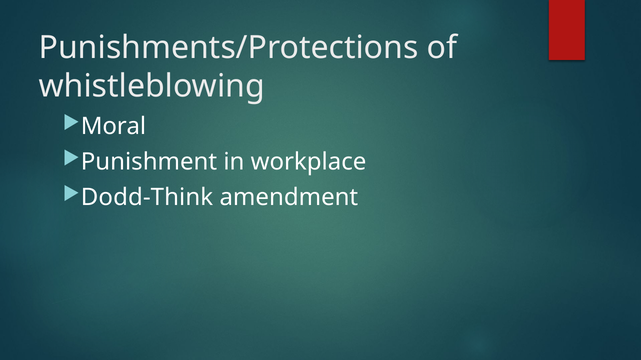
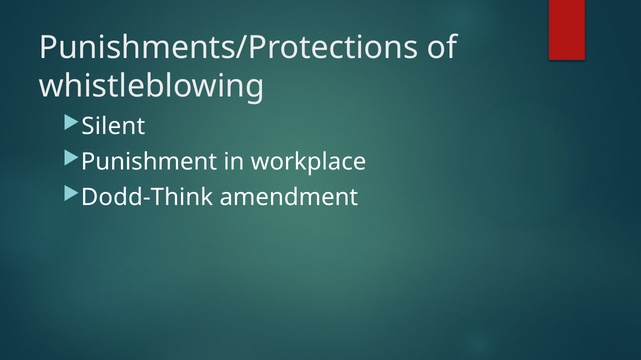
Moral: Moral -> Silent (113, 126)
